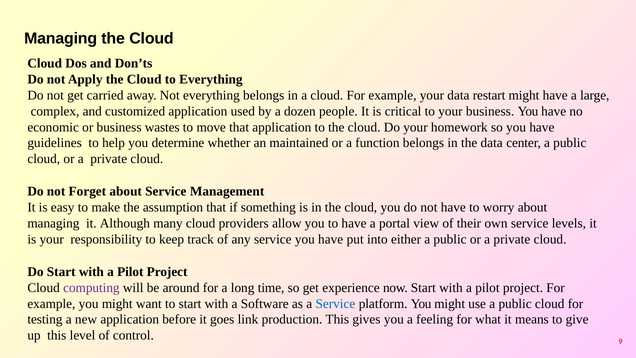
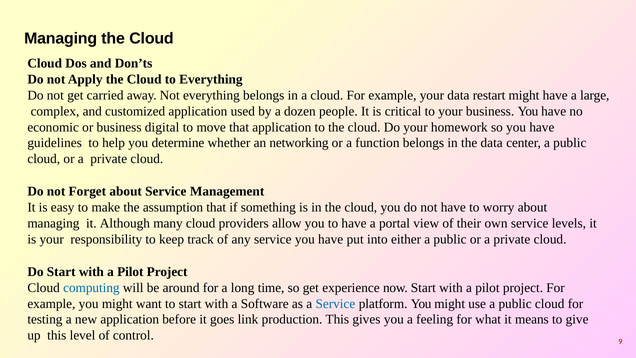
wastes: wastes -> digital (162, 127)
maintained: maintained -> networking (299, 143)
computing colour: purple -> blue (91, 288)
